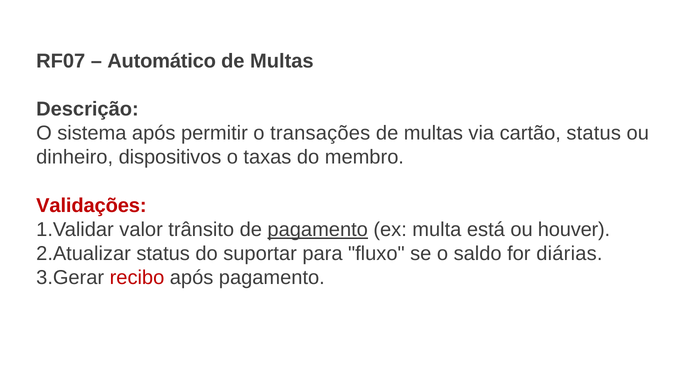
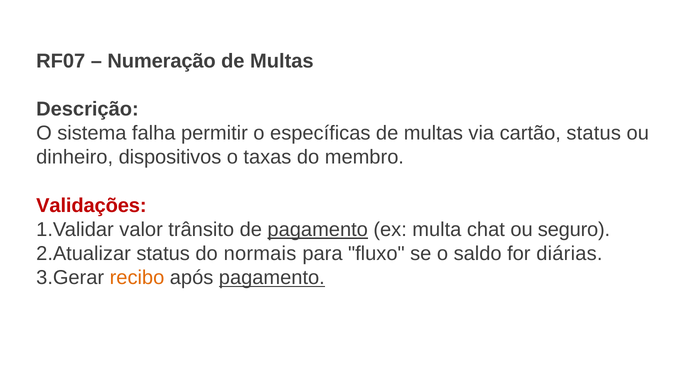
Automático: Automático -> Numeração (162, 61)
sistema após: após -> falha (154, 133)
transações: transações -> específicas (320, 133)
está: está -> chat (486, 230)
houver: houver -> seguro (574, 230)
suportar: suportar -> normais (260, 254)
recibo colour: red -> orange (137, 278)
pagamento underline: none -> present (272, 278)
